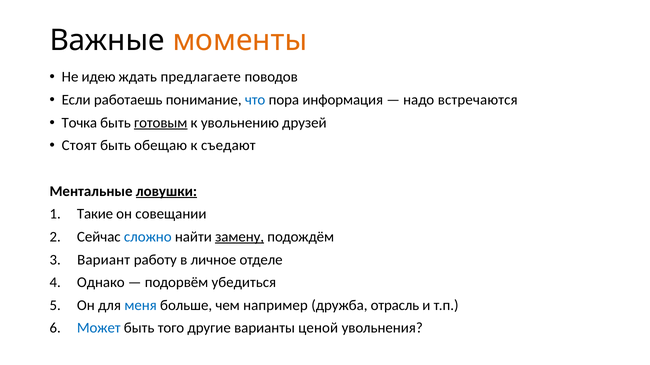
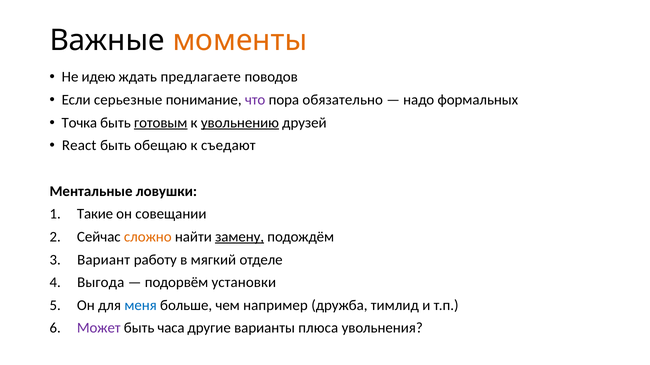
работаешь: работаешь -> серьезные (128, 100)
что colour: blue -> purple (255, 100)
информация: информация -> обязательно (343, 100)
встречаются: встречаются -> формальных (478, 100)
увольнению underline: none -> present (240, 123)
Стоят: Стоят -> React (79, 146)
ловушки underline: present -> none (166, 191)
сложно colour: blue -> orange (148, 237)
личное: личное -> мягкий (213, 260)
Однако: Однако -> Выгода (101, 283)
убедиться: убедиться -> установки (244, 283)
отрасль: отрасль -> тимлид (395, 306)
Может colour: blue -> purple (99, 329)
того: того -> часа (171, 329)
ценой: ценой -> плюса (318, 329)
